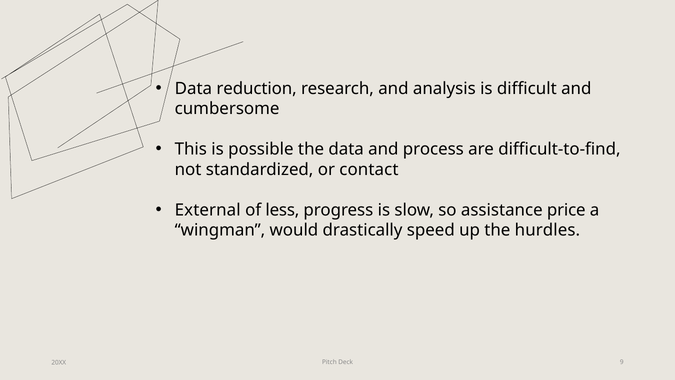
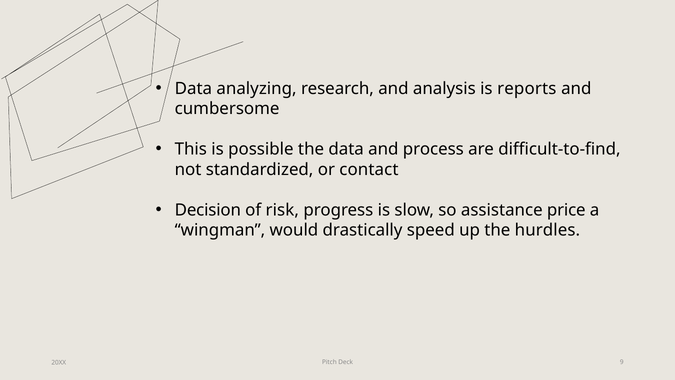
reduction: reduction -> analyzing (257, 88)
difficult: difficult -> reports (527, 88)
External: External -> Decision (208, 210)
less: less -> risk (282, 210)
